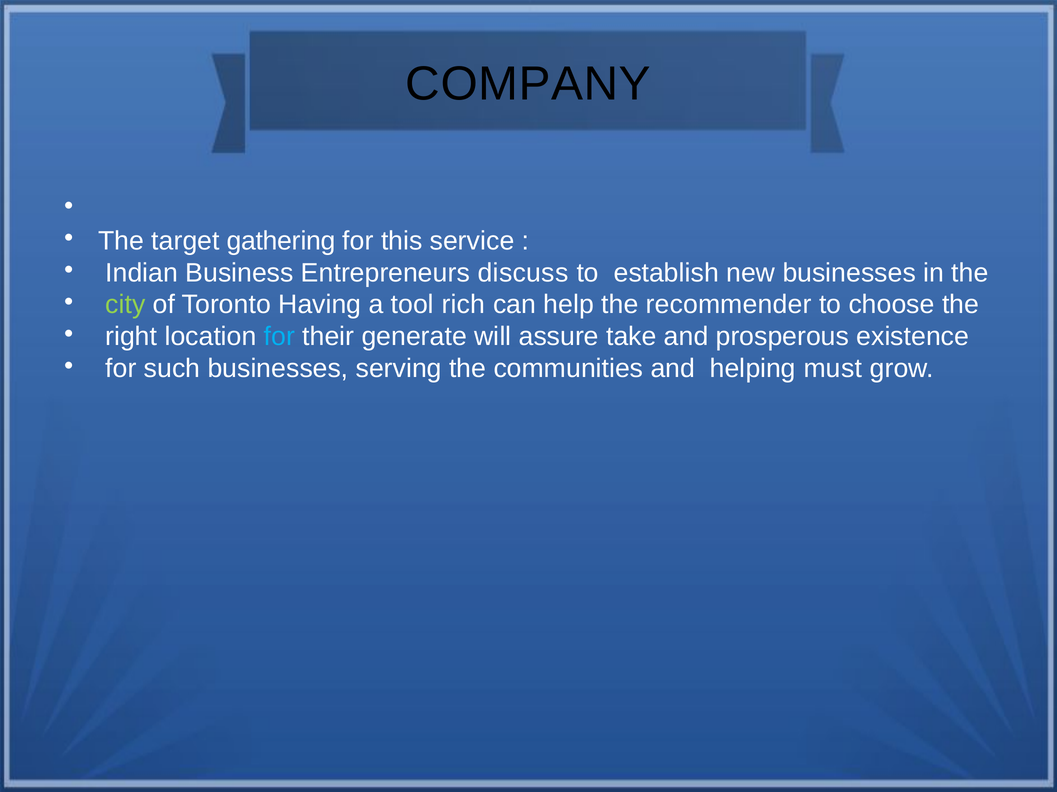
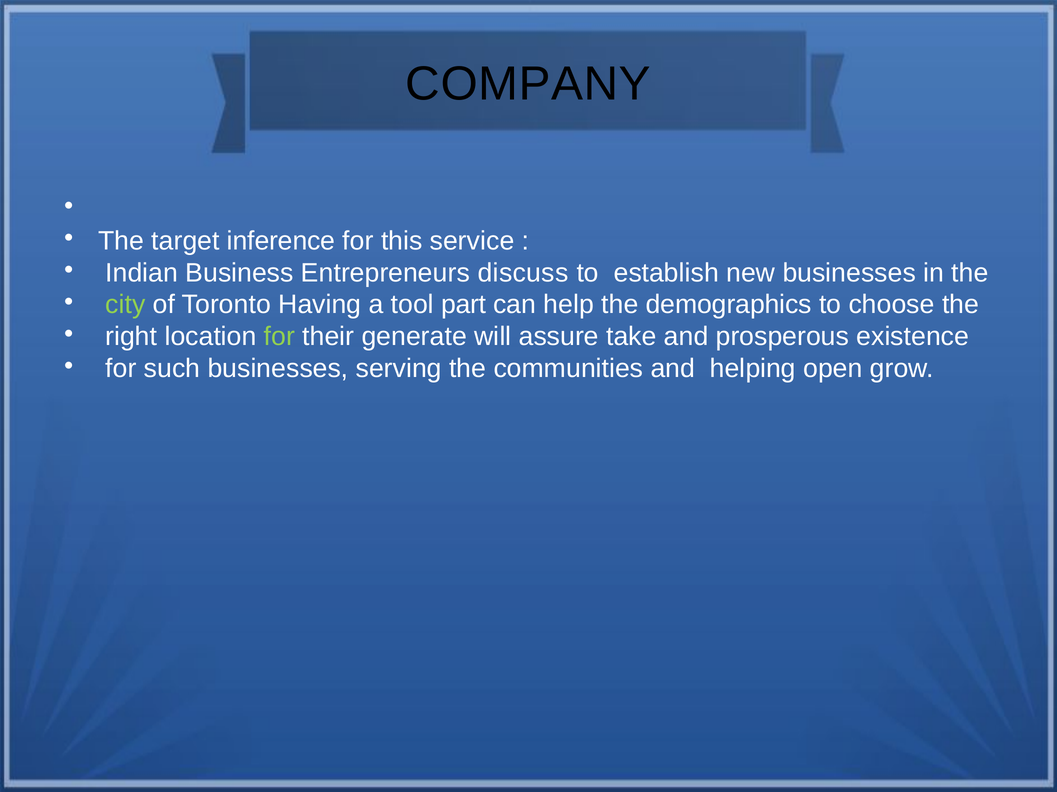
gathering: gathering -> inference (281, 241)
rich: rich -> part (464, 305)
recommender: recommender -> demographics (729, 305)
for colour: light blue -> light green (279, 337)
must: must -> open (833, 369)
